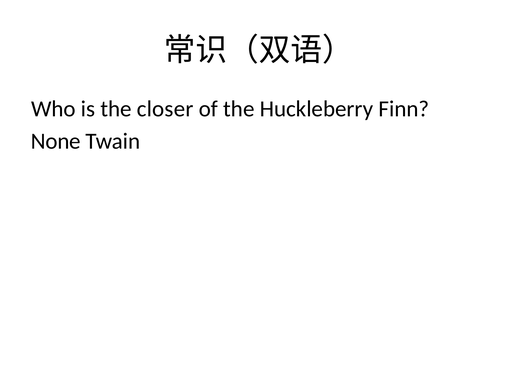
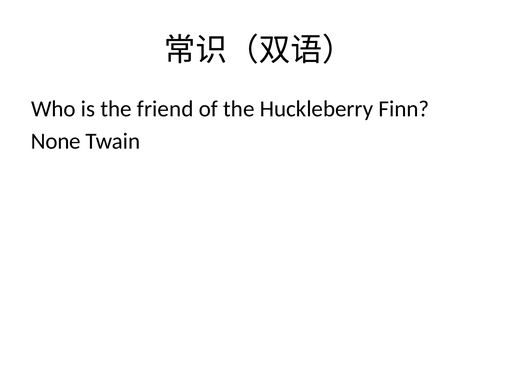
closer: closer -> friend (165, 109)
